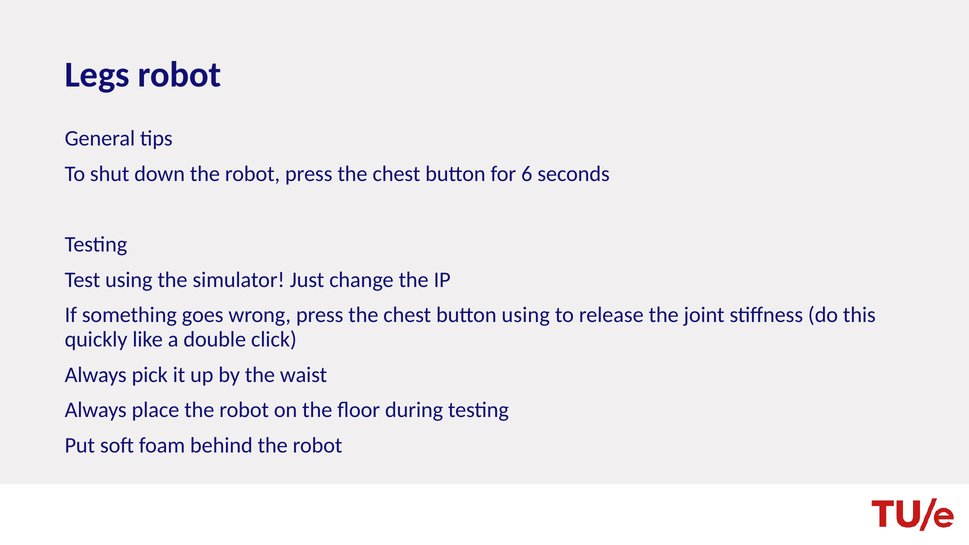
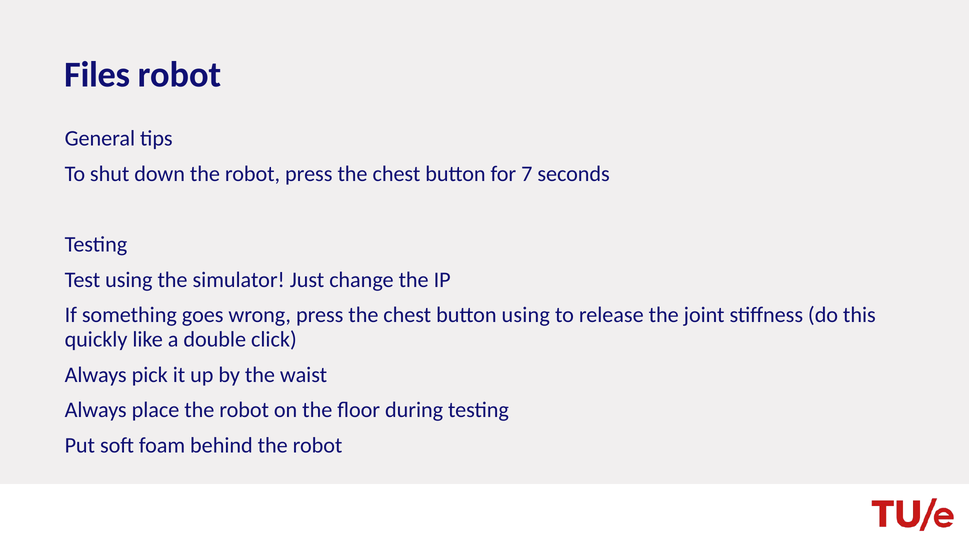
Legs: Legs -> Files (97, 75)
6: 6 -> 7 (527, 174)
